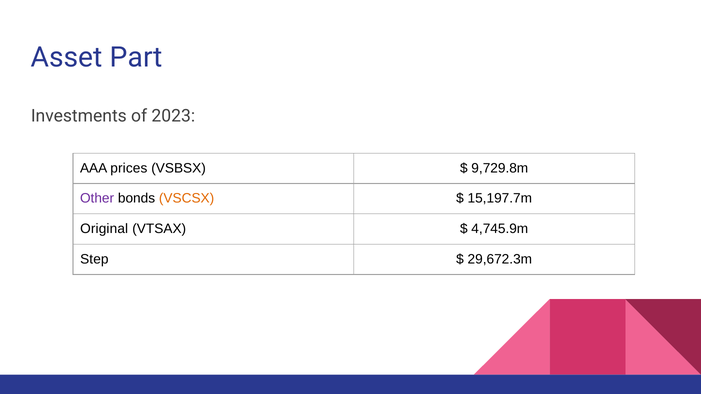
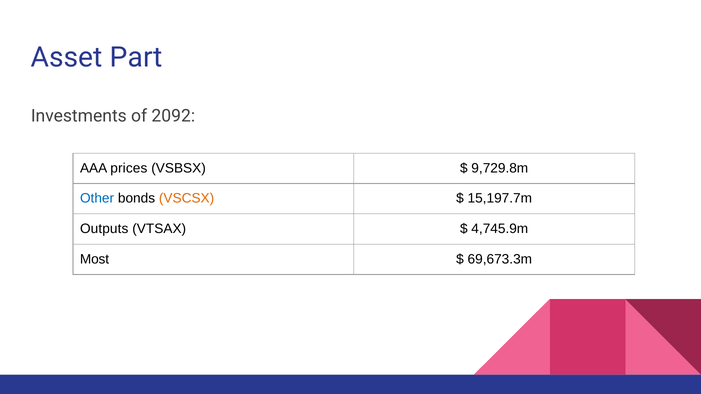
2023: 2023 -> 2092 (173, 116)
Other colour: purple -> blue (97, 199)
Original: Original -> Outputs (104, 229)
Step: Step -> Most (94, 259)
29,672.3m: 29,672.3m -> 69,673.3m (500, 259)
